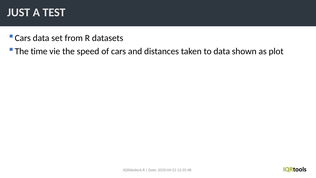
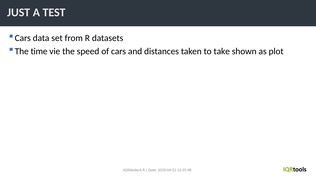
to data: data -> take (222, 51)
